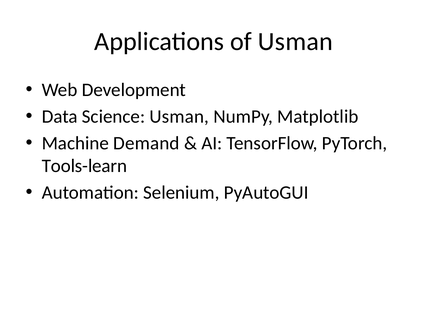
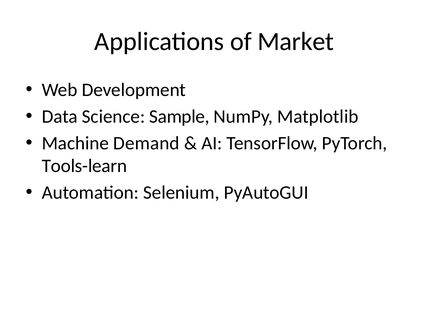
of Usman: Usman -> Market (296, 41)
Science Usman: Usman -> Sample (179, 116)
